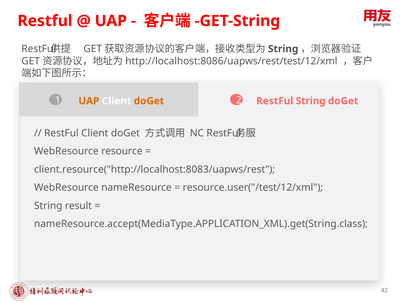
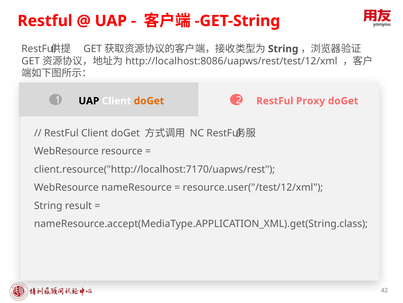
UAP colour: orange -> black (89, 101)
RestFul String: String -> Proxy (311, 101)
client.resource("http://localhost:8083/uapws/rest: client.resource("http://localhost:8083/uapws/rest -> client.resource("http://localhost:7170/uapws/rest (155, 169)
